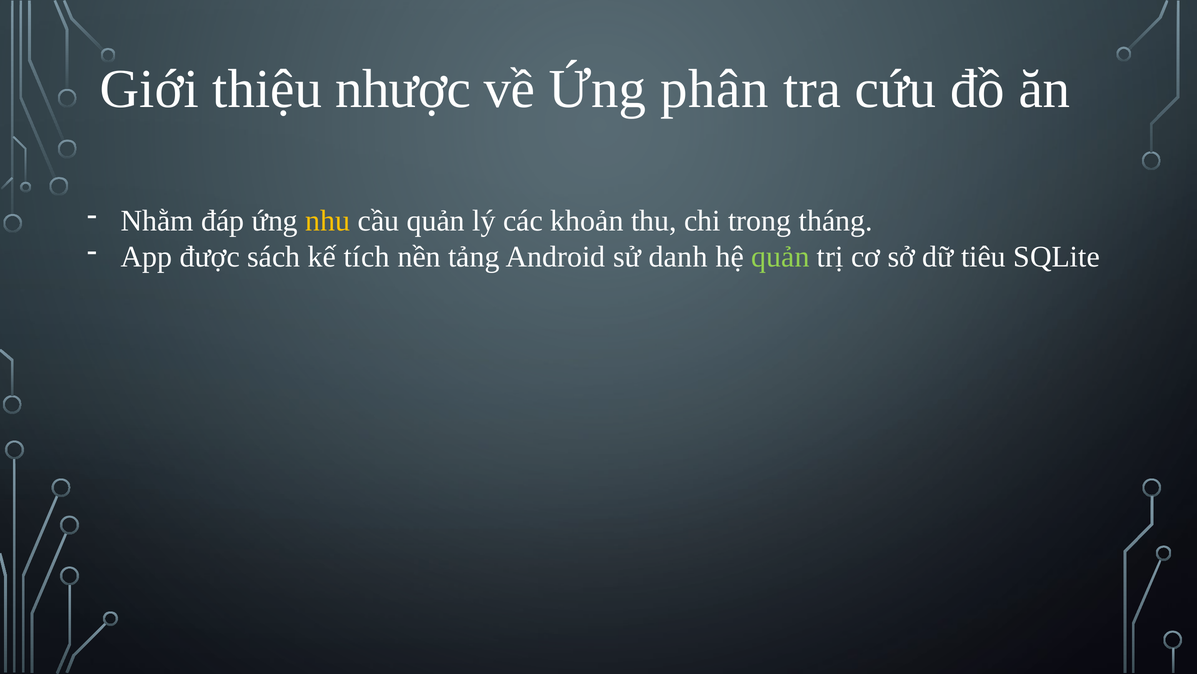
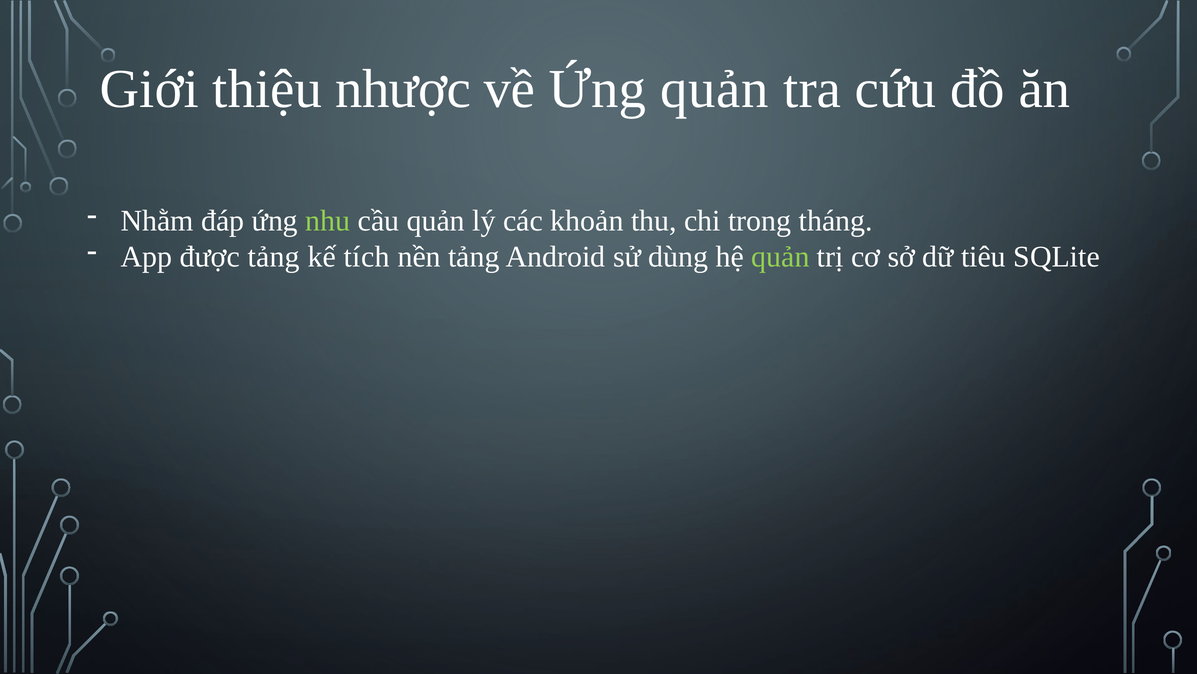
Ứng phân: phân -> quản (715, 89)
nhu colour: yellow -> light green (328, 220)
được sách: sách -> tảng (274, 256)
danh: danh -> dùng (678, 256)
